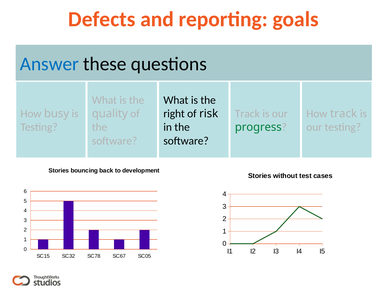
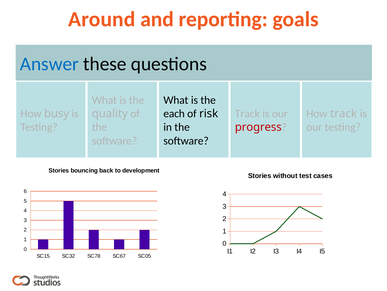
Defects: Defects -> Around (102, 19)
right: right -> each (174, 113)
progress colour: green -> red (258, 127)
